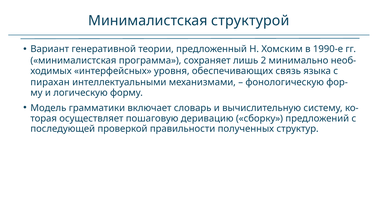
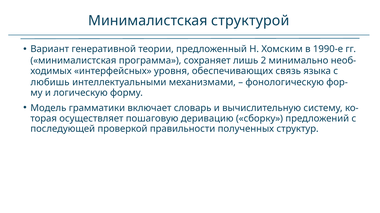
пирахан: пирахан -> любишь (50, 83)
